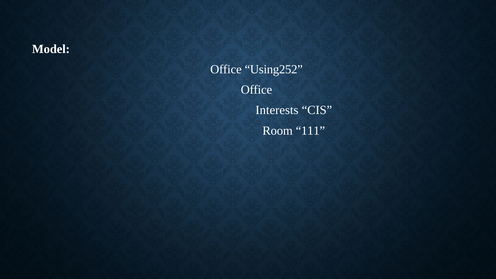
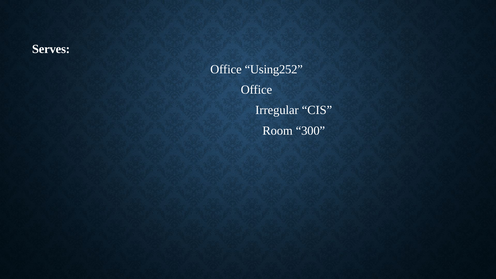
Model: Model -> Serves (51, 49)
Interests: Interests -> Irregular (277, 110)
111: 111 -> 300 (310, 131)
